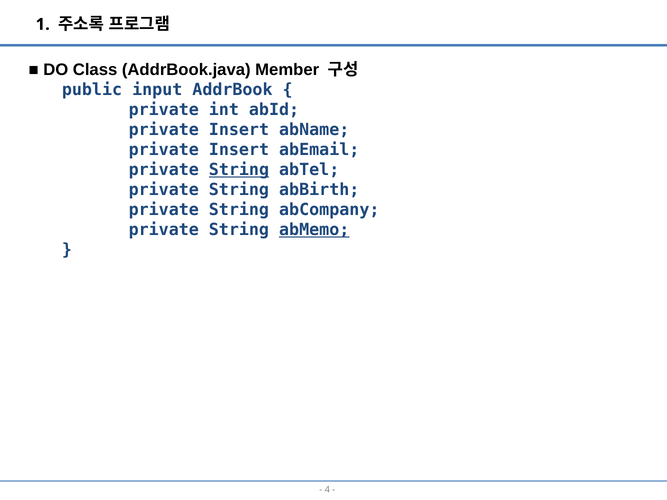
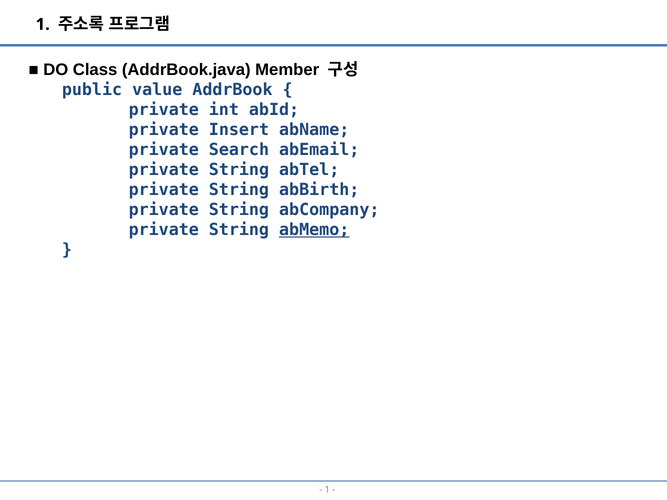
input: input -> value (157, 90)
Insert: Insert -> Search (239, 150)
String underline: present -> none (239, 170)
4: 4 -> 1 (327, 490)
